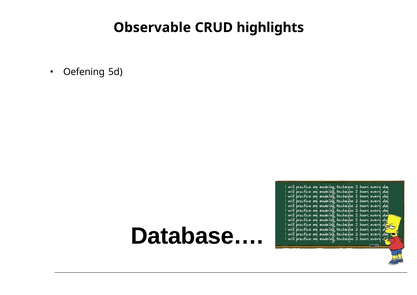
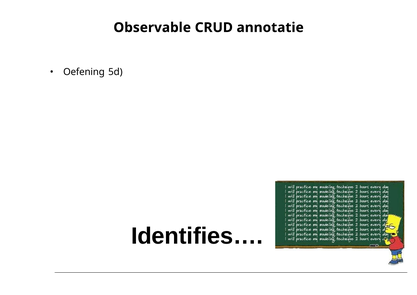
highlights: highlights -> annotatie (270, 28)
Database…: Database… -> Identifies… (197, 236)
